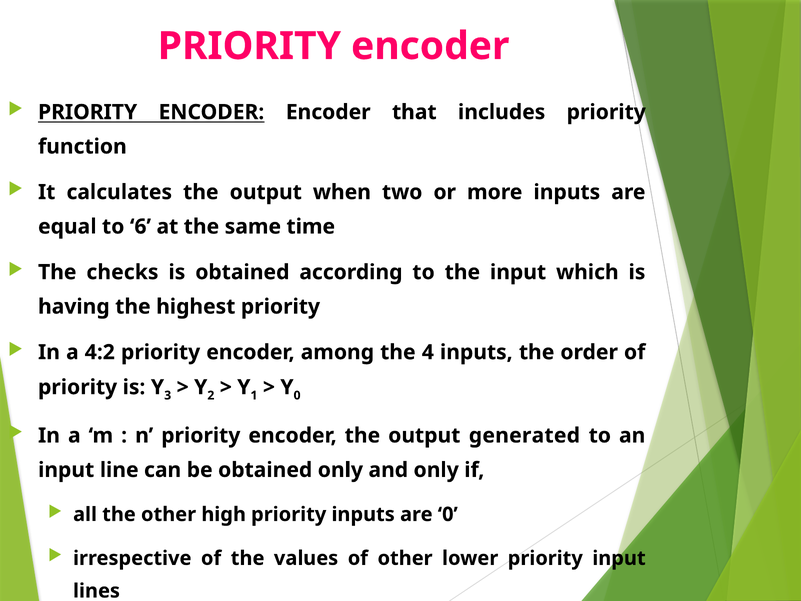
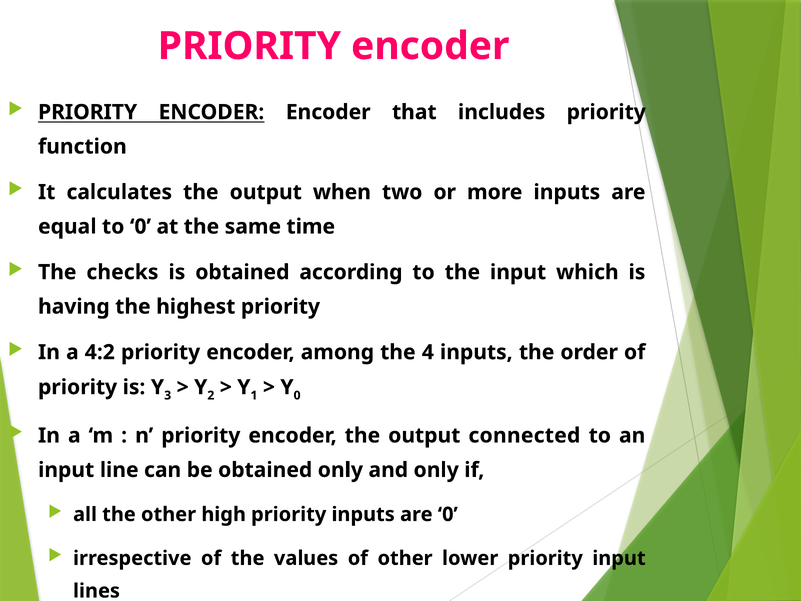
to 6: 6 -> 0 (140, 227)
generated: generated -> connected (524, 435)
